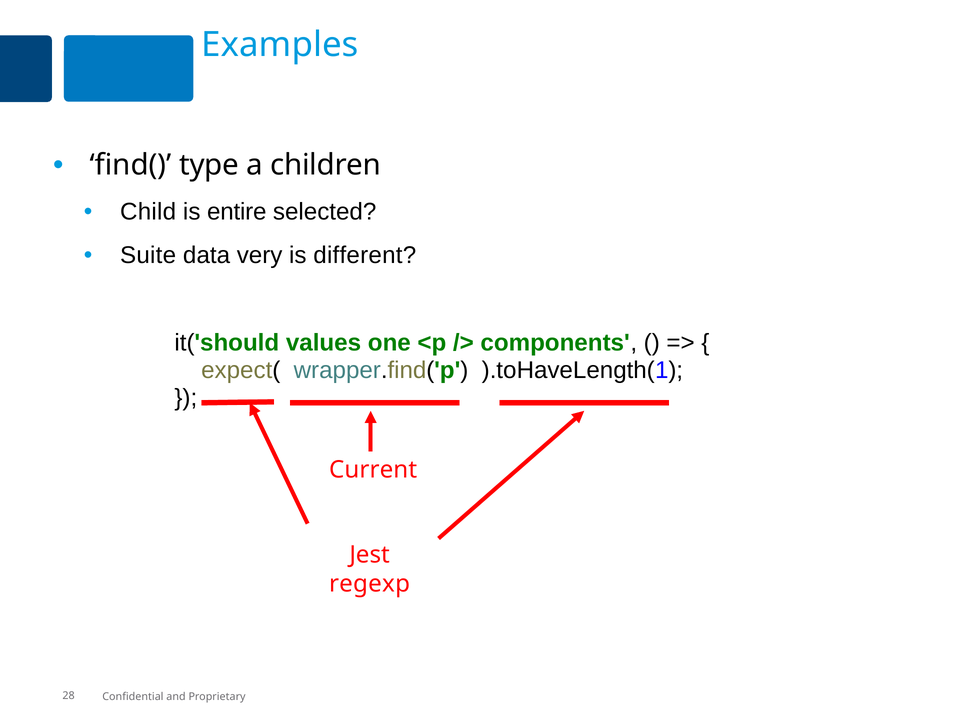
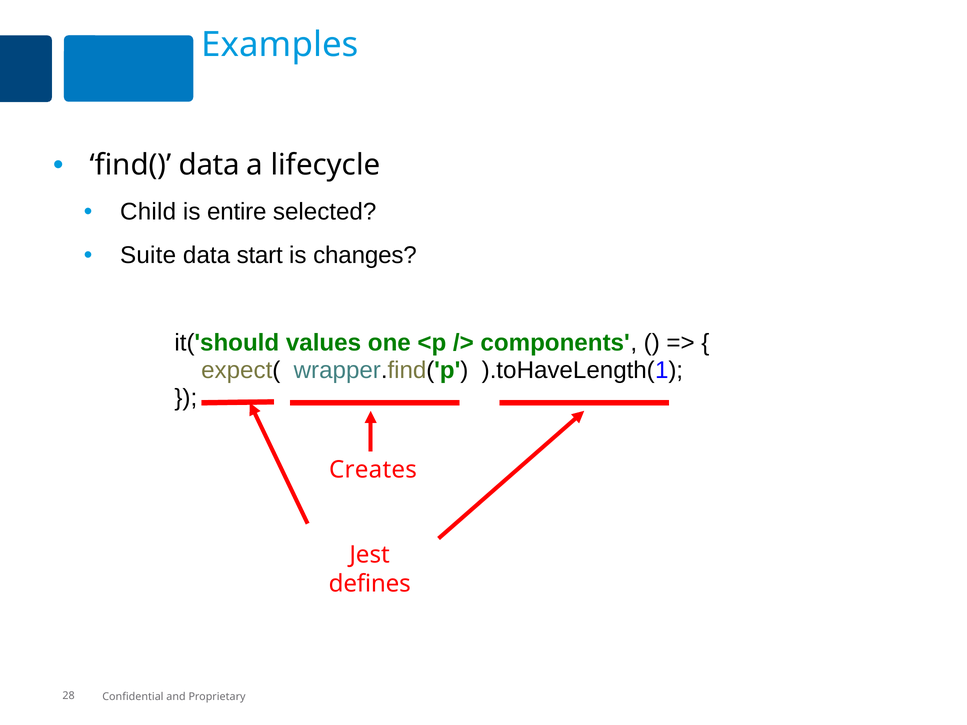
find( type: type -> data (209, 165)
children: children -> lifecycle (326, 165)
very: very -> start (260, 255)
different: different -> changes (365, 255)
Current: Current -> Creates (373, 470)
regexp: regexp -> defines (370, 584)
